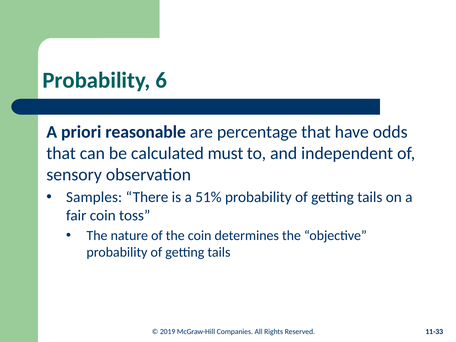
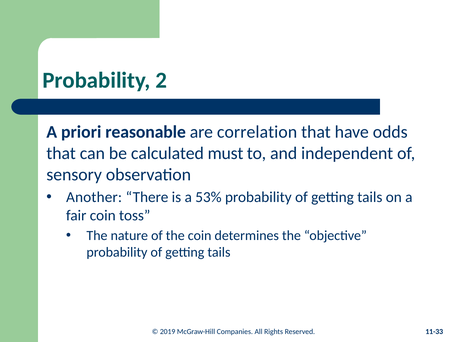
6: 6 -> 2 (161, 80)
percentage: percentage -> correlation (257, 132)
Samples: Samples -> Another (94, 197)
51%: 51% -> 53% (208, 197)
